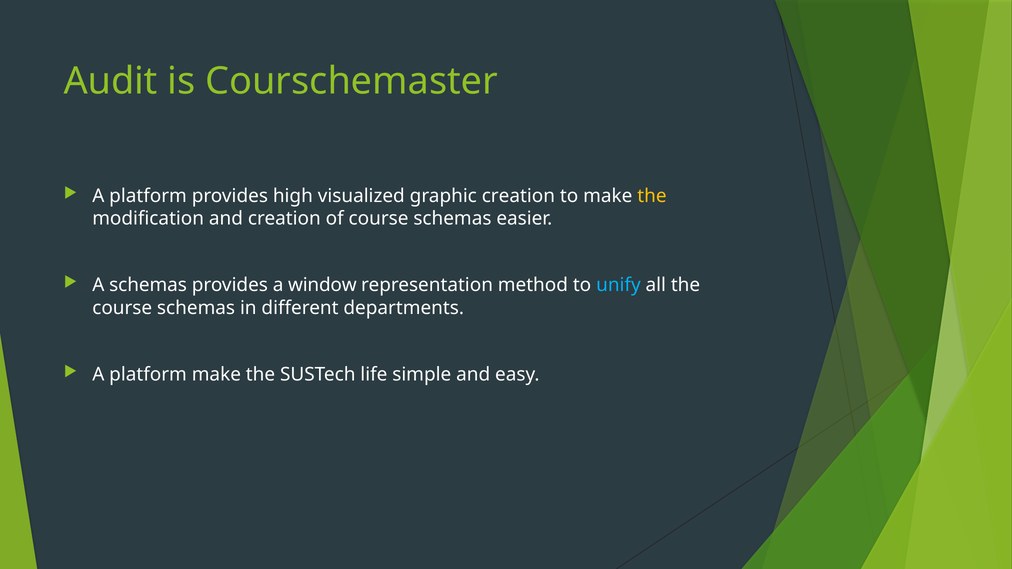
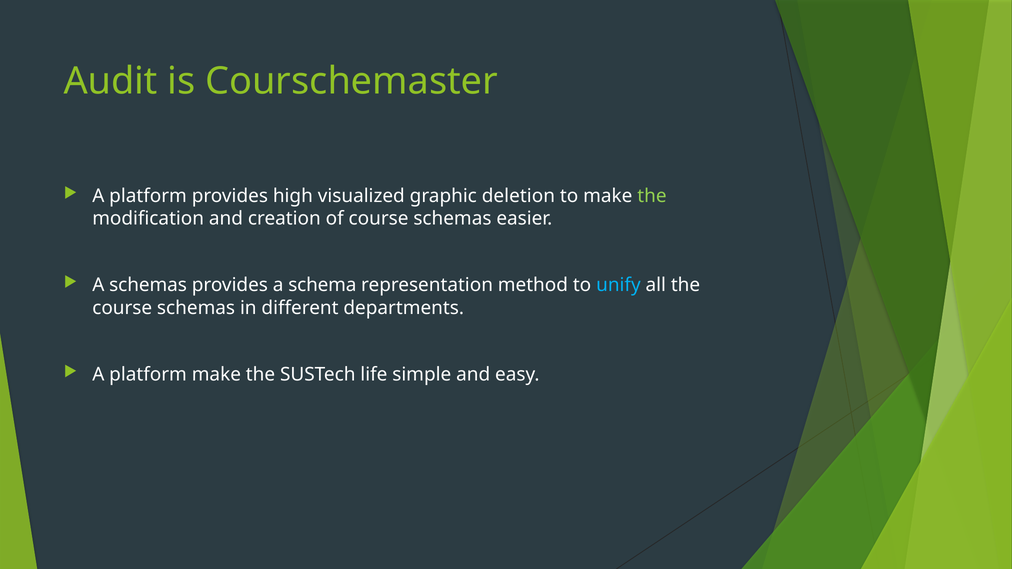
graphic creation: creation -> deletion (518, 196)
the colour: yellow -> light green (652, 196)
window: window -> schema (322, 285)
